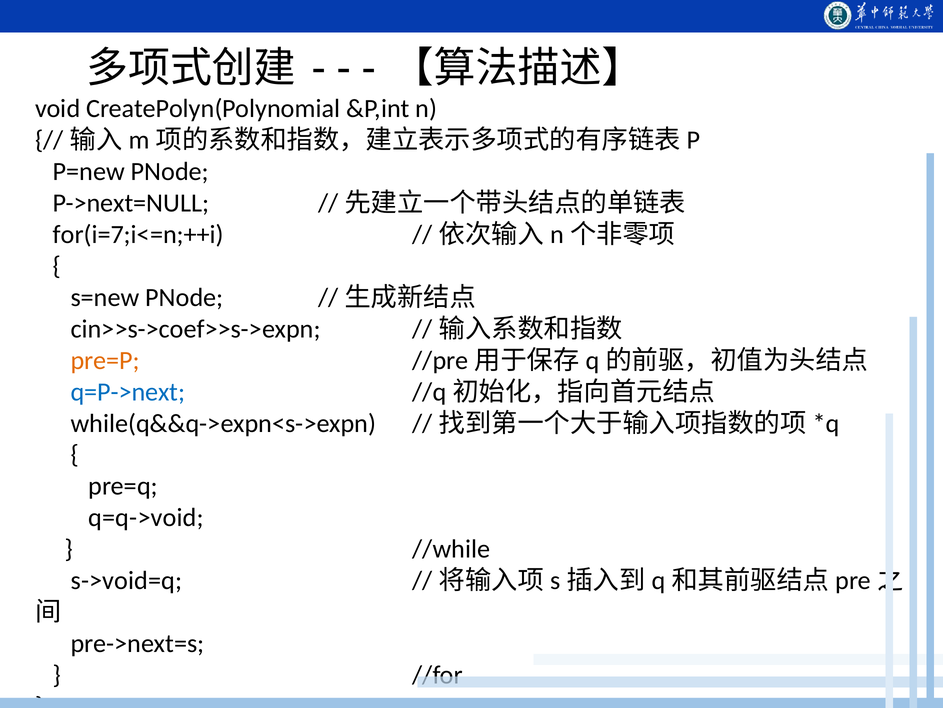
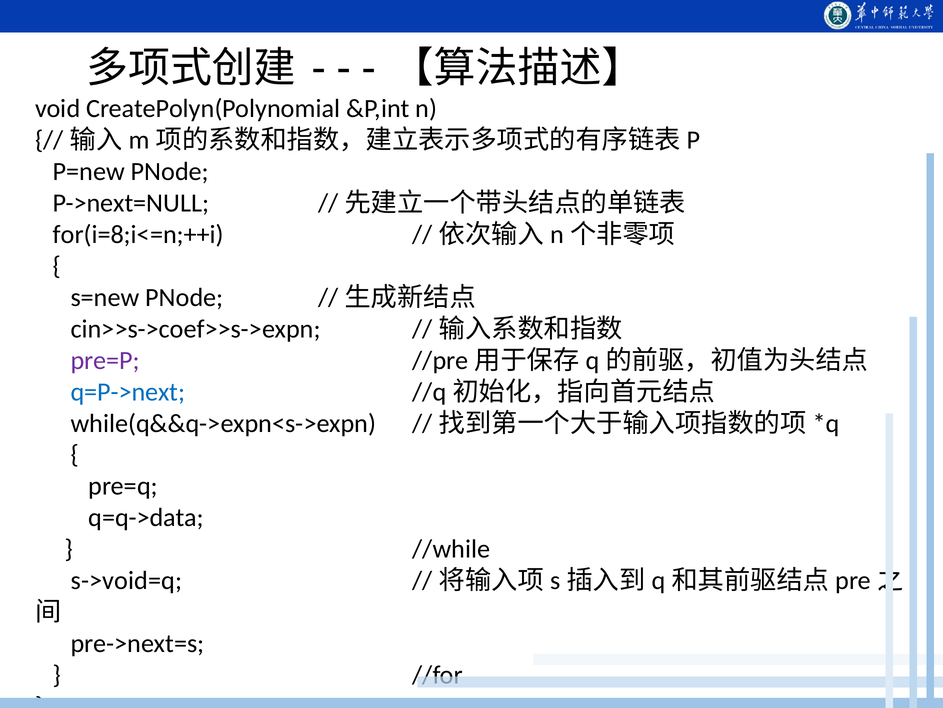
for(i=7;i<=n;++i: for(i=7;i<=n;++i -> for(i=8;i<=n;++i (138, 234)
pre=P colour: orange -> purple (105, 360)
q=q->void: q=q->void -> q=q->data (146, 517)
